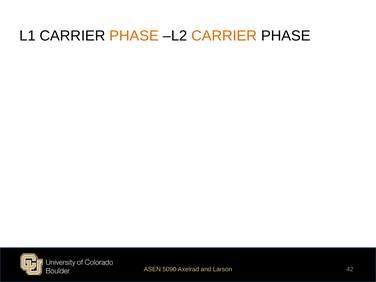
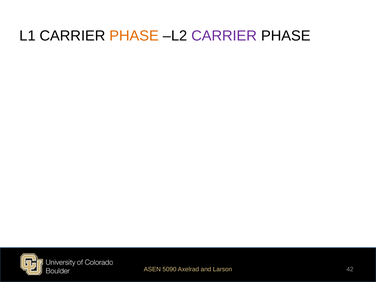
CARRIER colour: orange -> purple (224, 36)
